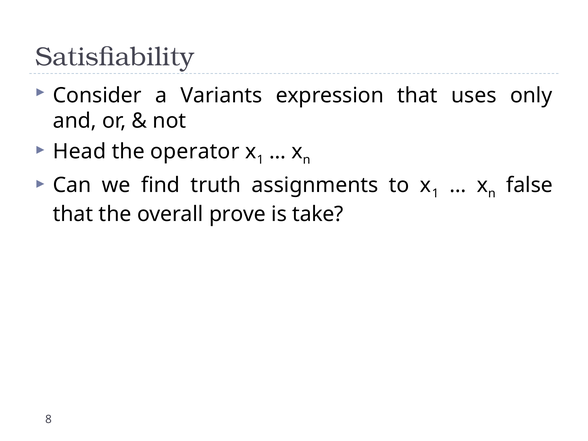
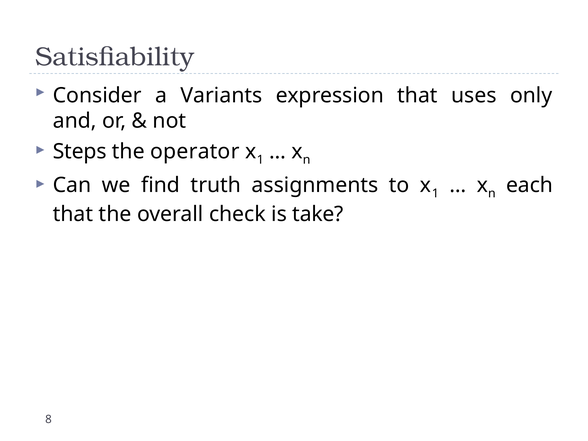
Head: Head -> Steps (80, 151)
false: false -> each (530, 185)
prove: prove -> check (237, 214)
